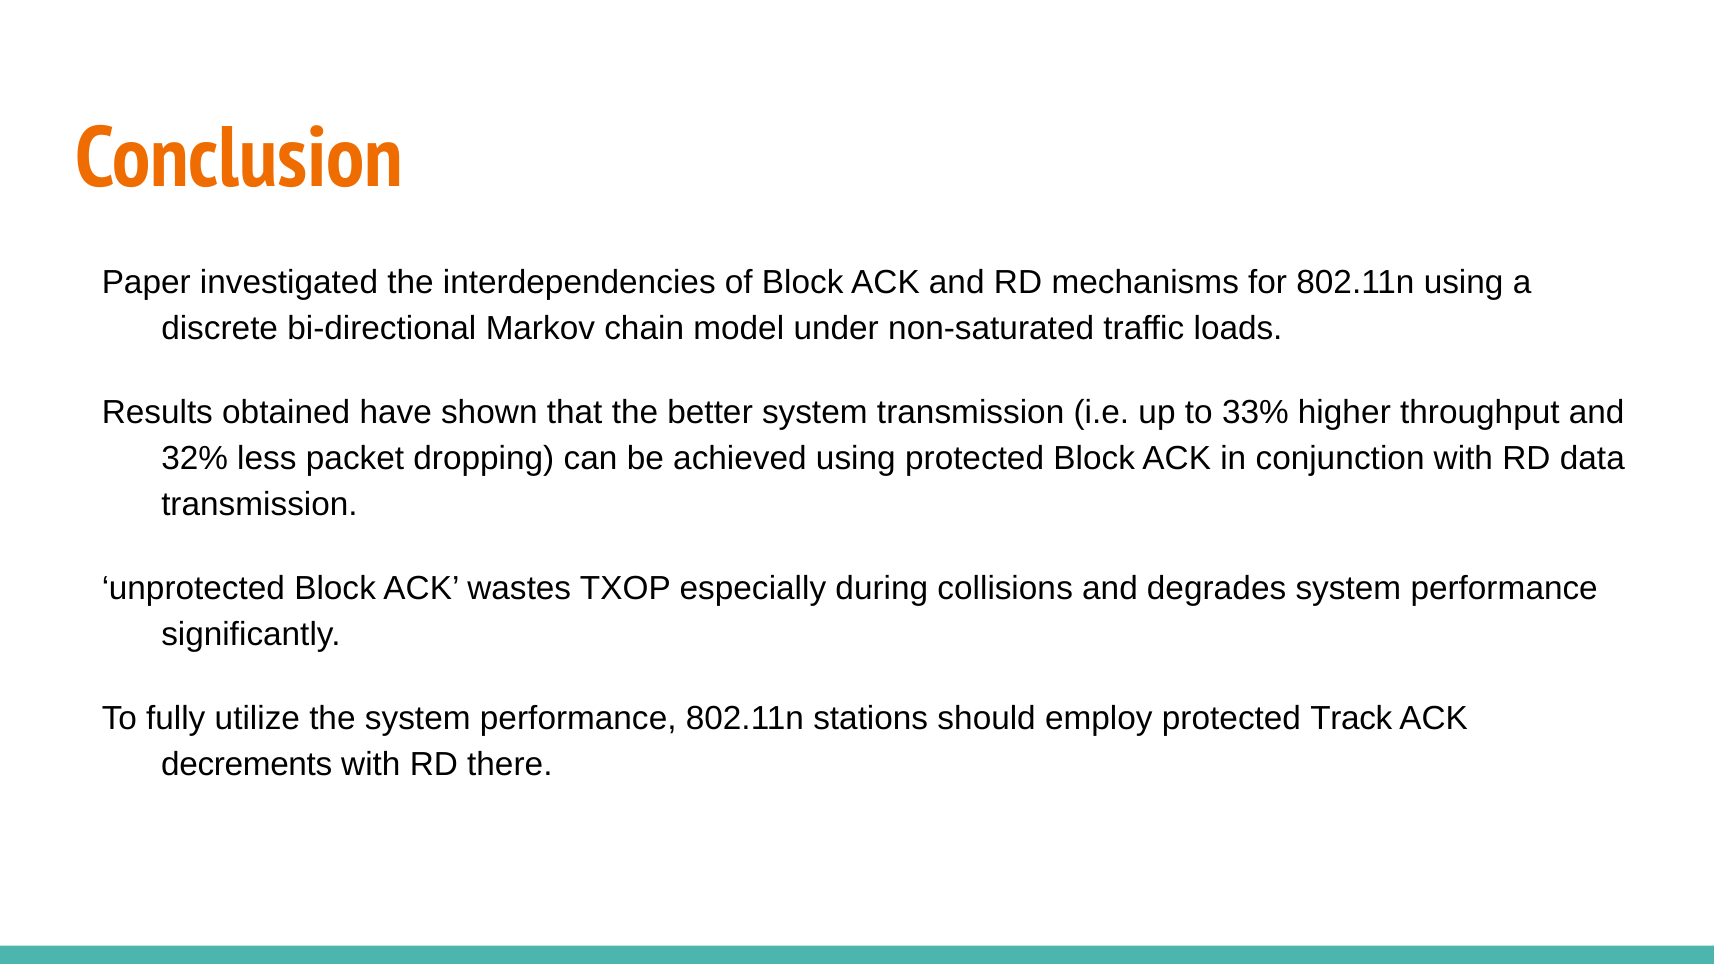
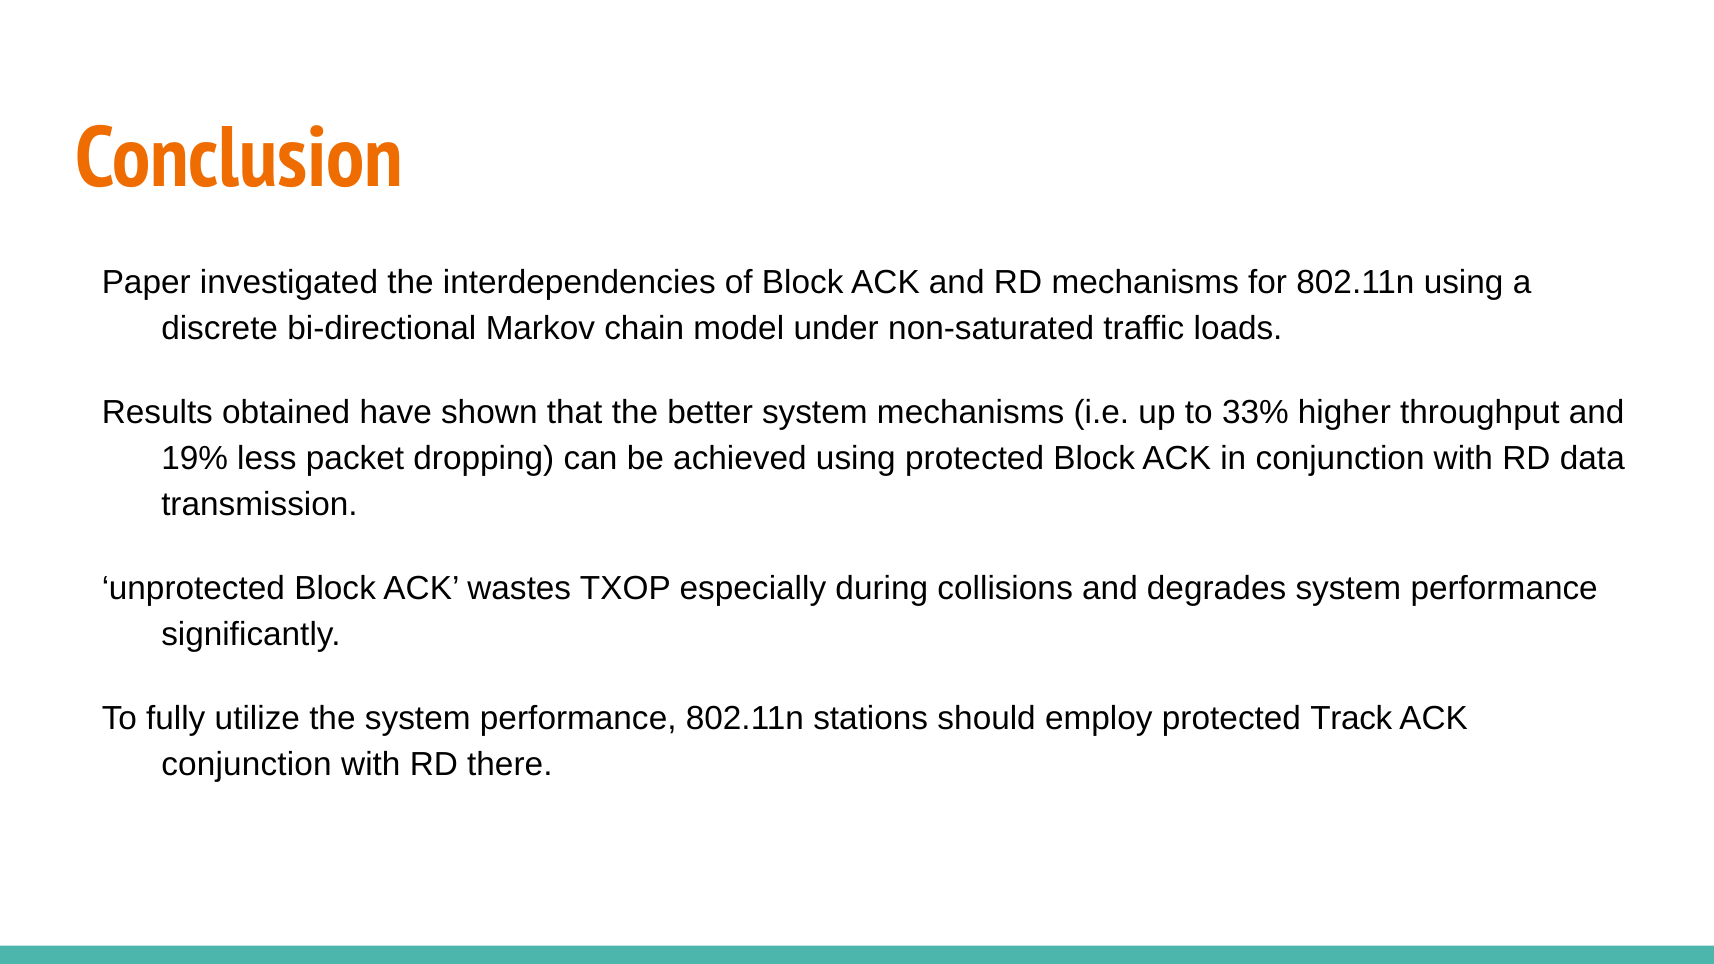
system transmission: transmission -> mechanisms (971, 413)
32%: 32% -> 19% (195, 459)
decrements: decrements -> conjunction (246, 765)
